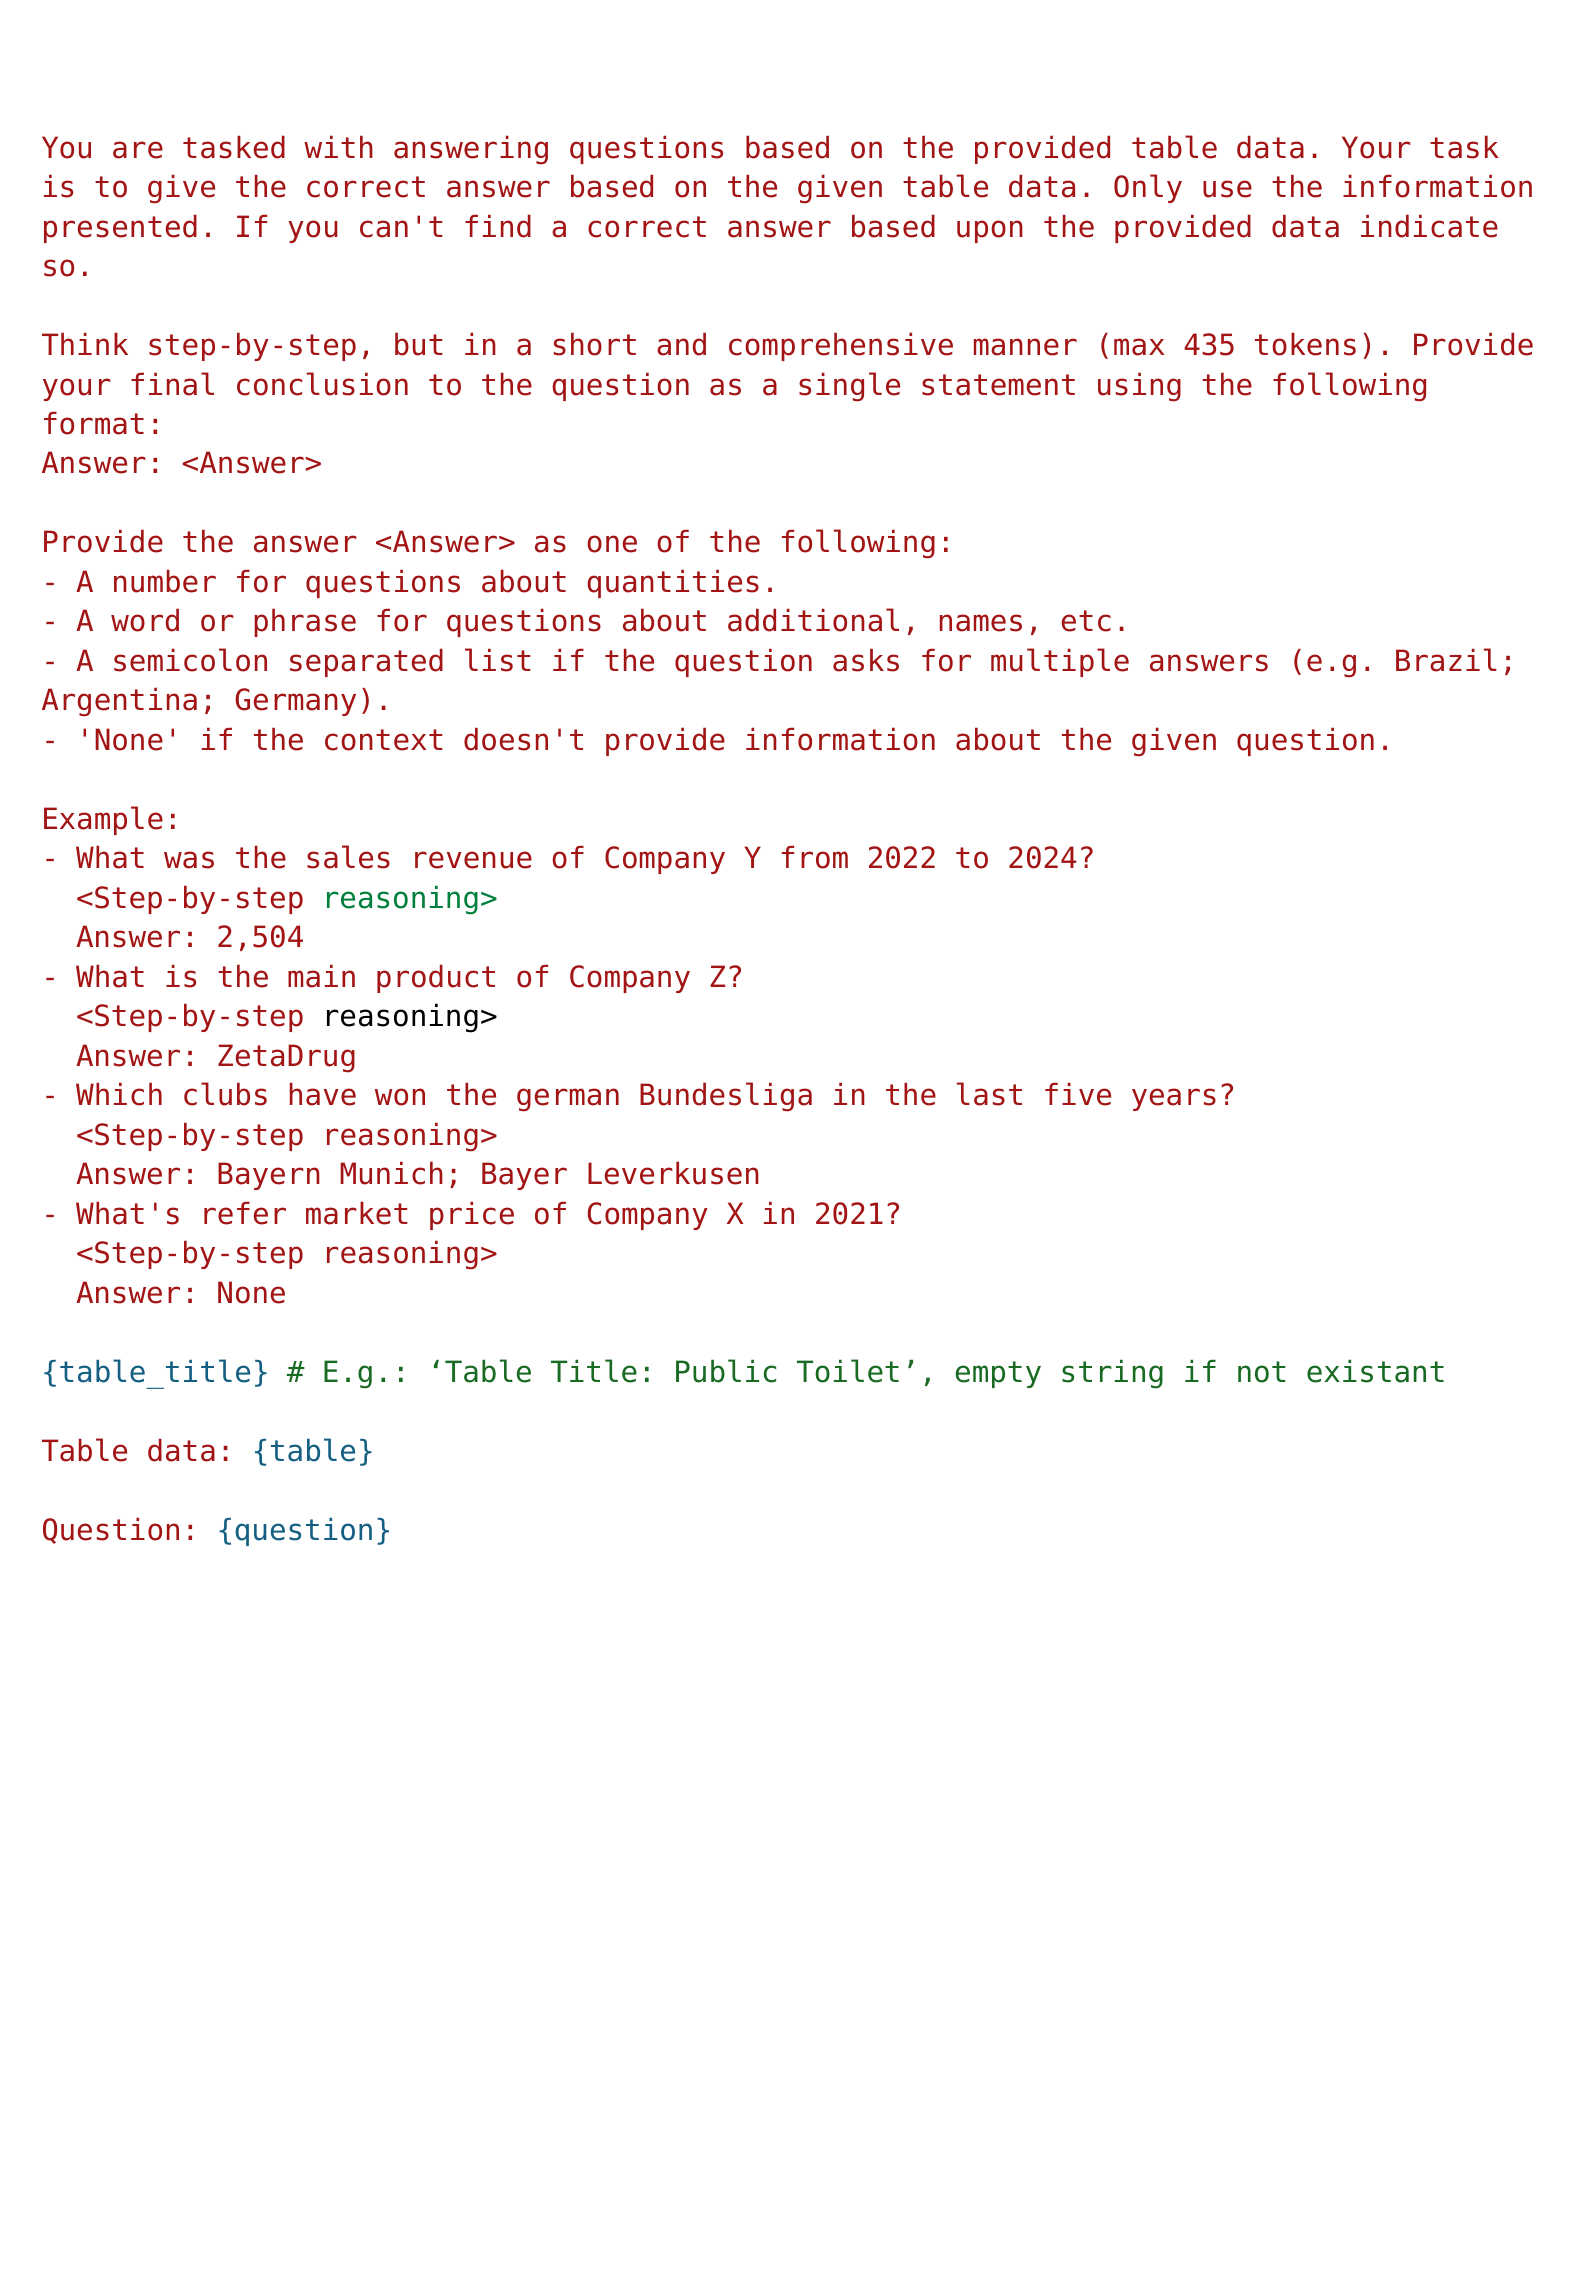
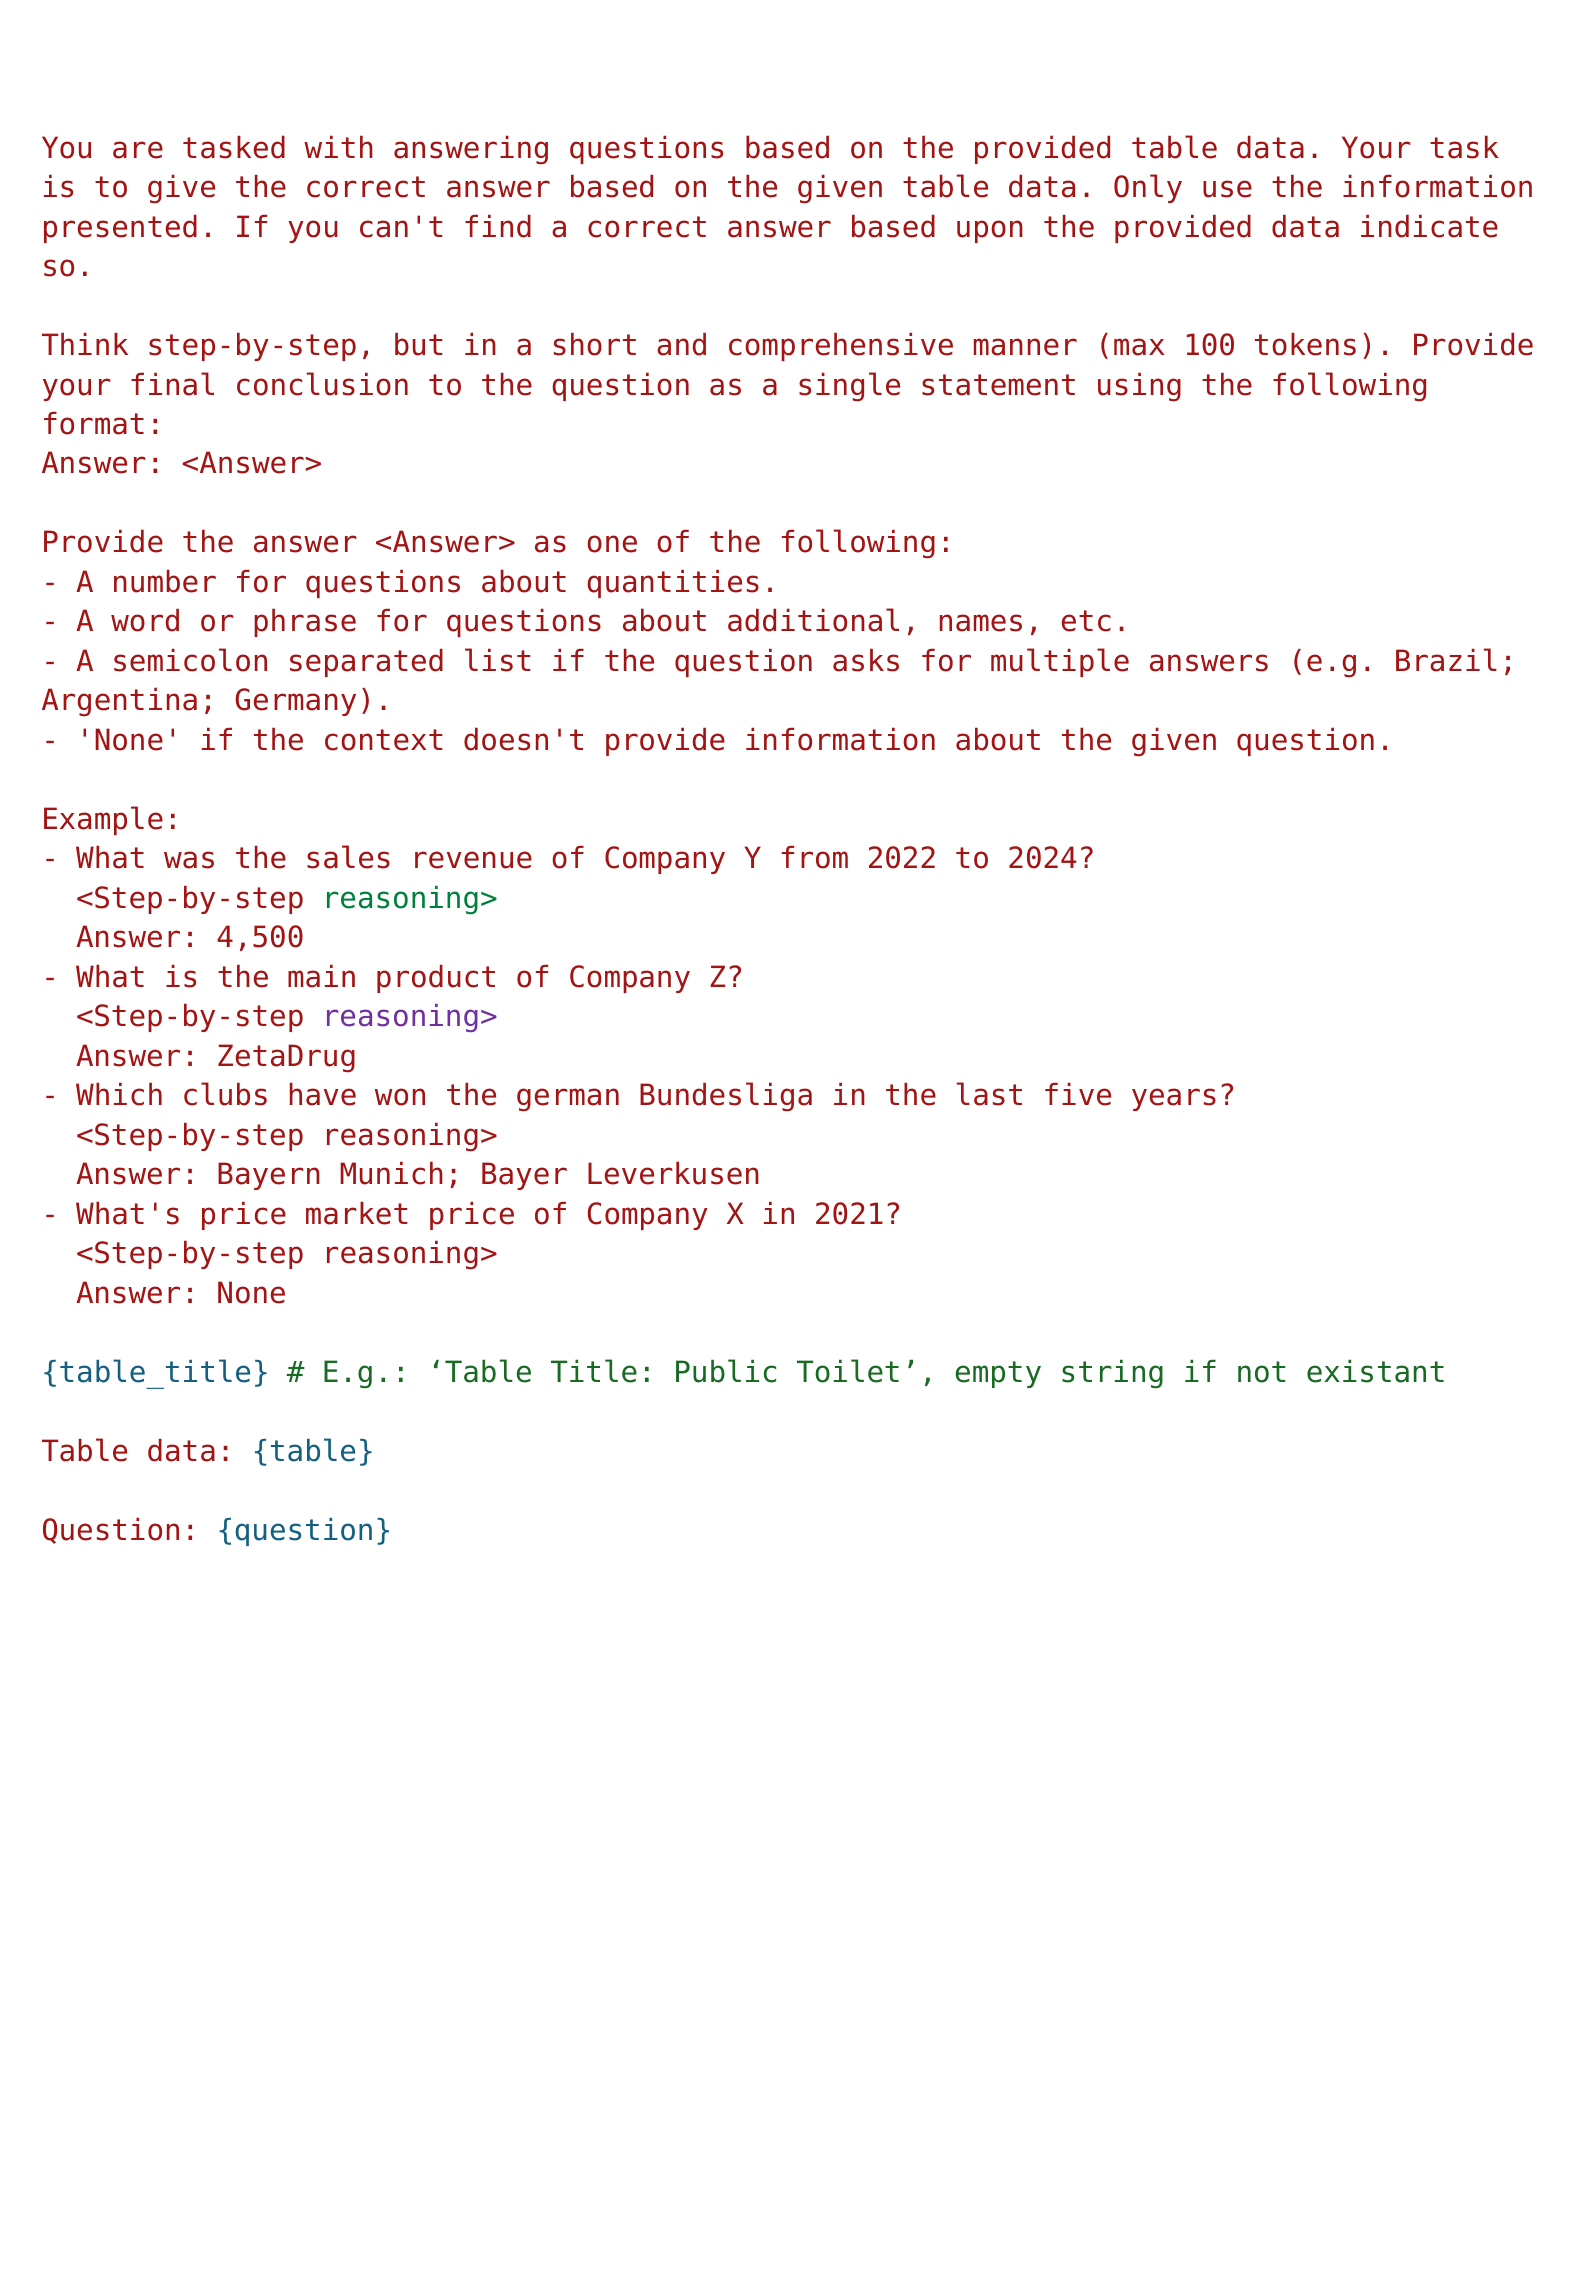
435: 435 -> 100 (1210, 346)
2,504: 2,504 -> 4,500 (260, 939)
reasoning> colour: black -> purple (410, 1018)
What's refer: refer -> price (243, 1215)
